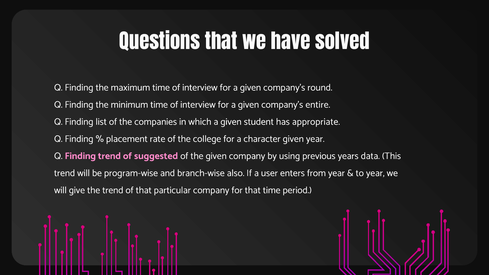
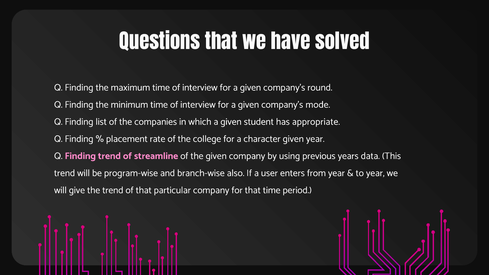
entire: entire -> mode (318, 105)
suggested: suggested -> streamline (156, 156)
